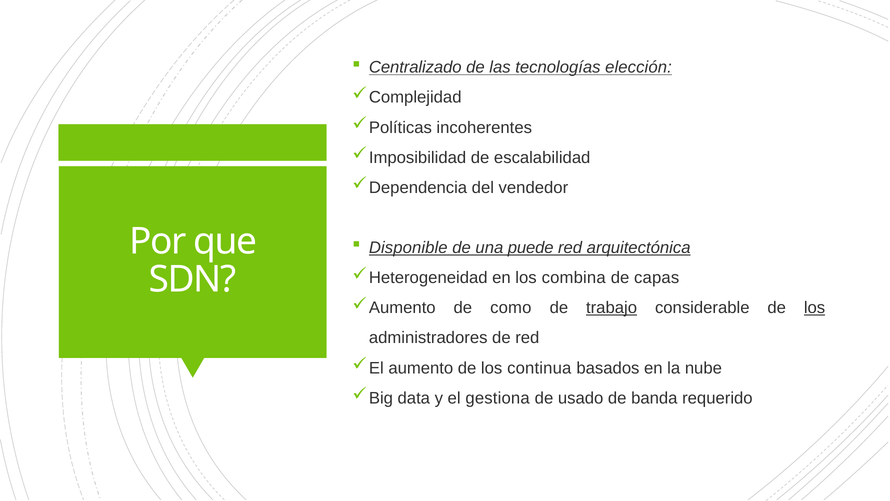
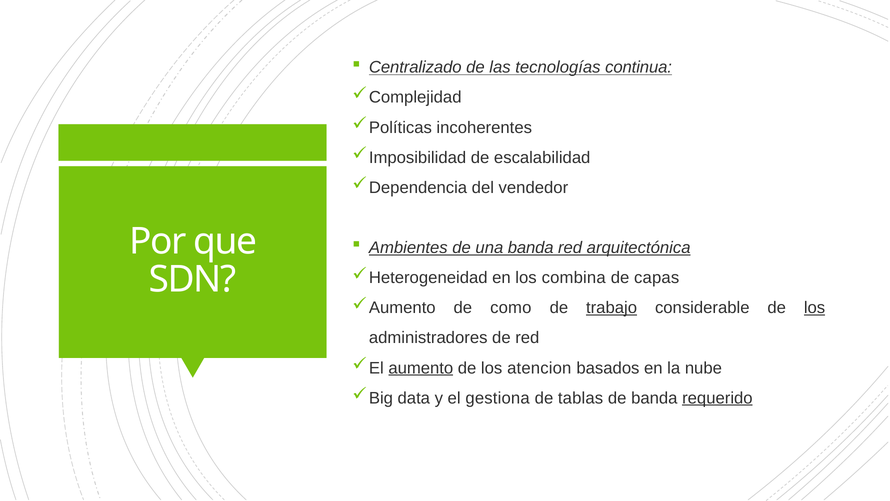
elección: elección -> continua (639, 67)
Disponible: Disponible -> Ambientes (408, 248)
una puede: puede -> banda (531, 248)
aumento underline: none -> present (421, 368)
continua: continua -> atencion (539, 368)
usado: usado -> tablas (581, 398)
requerido underline: none -> present (717, 398)
